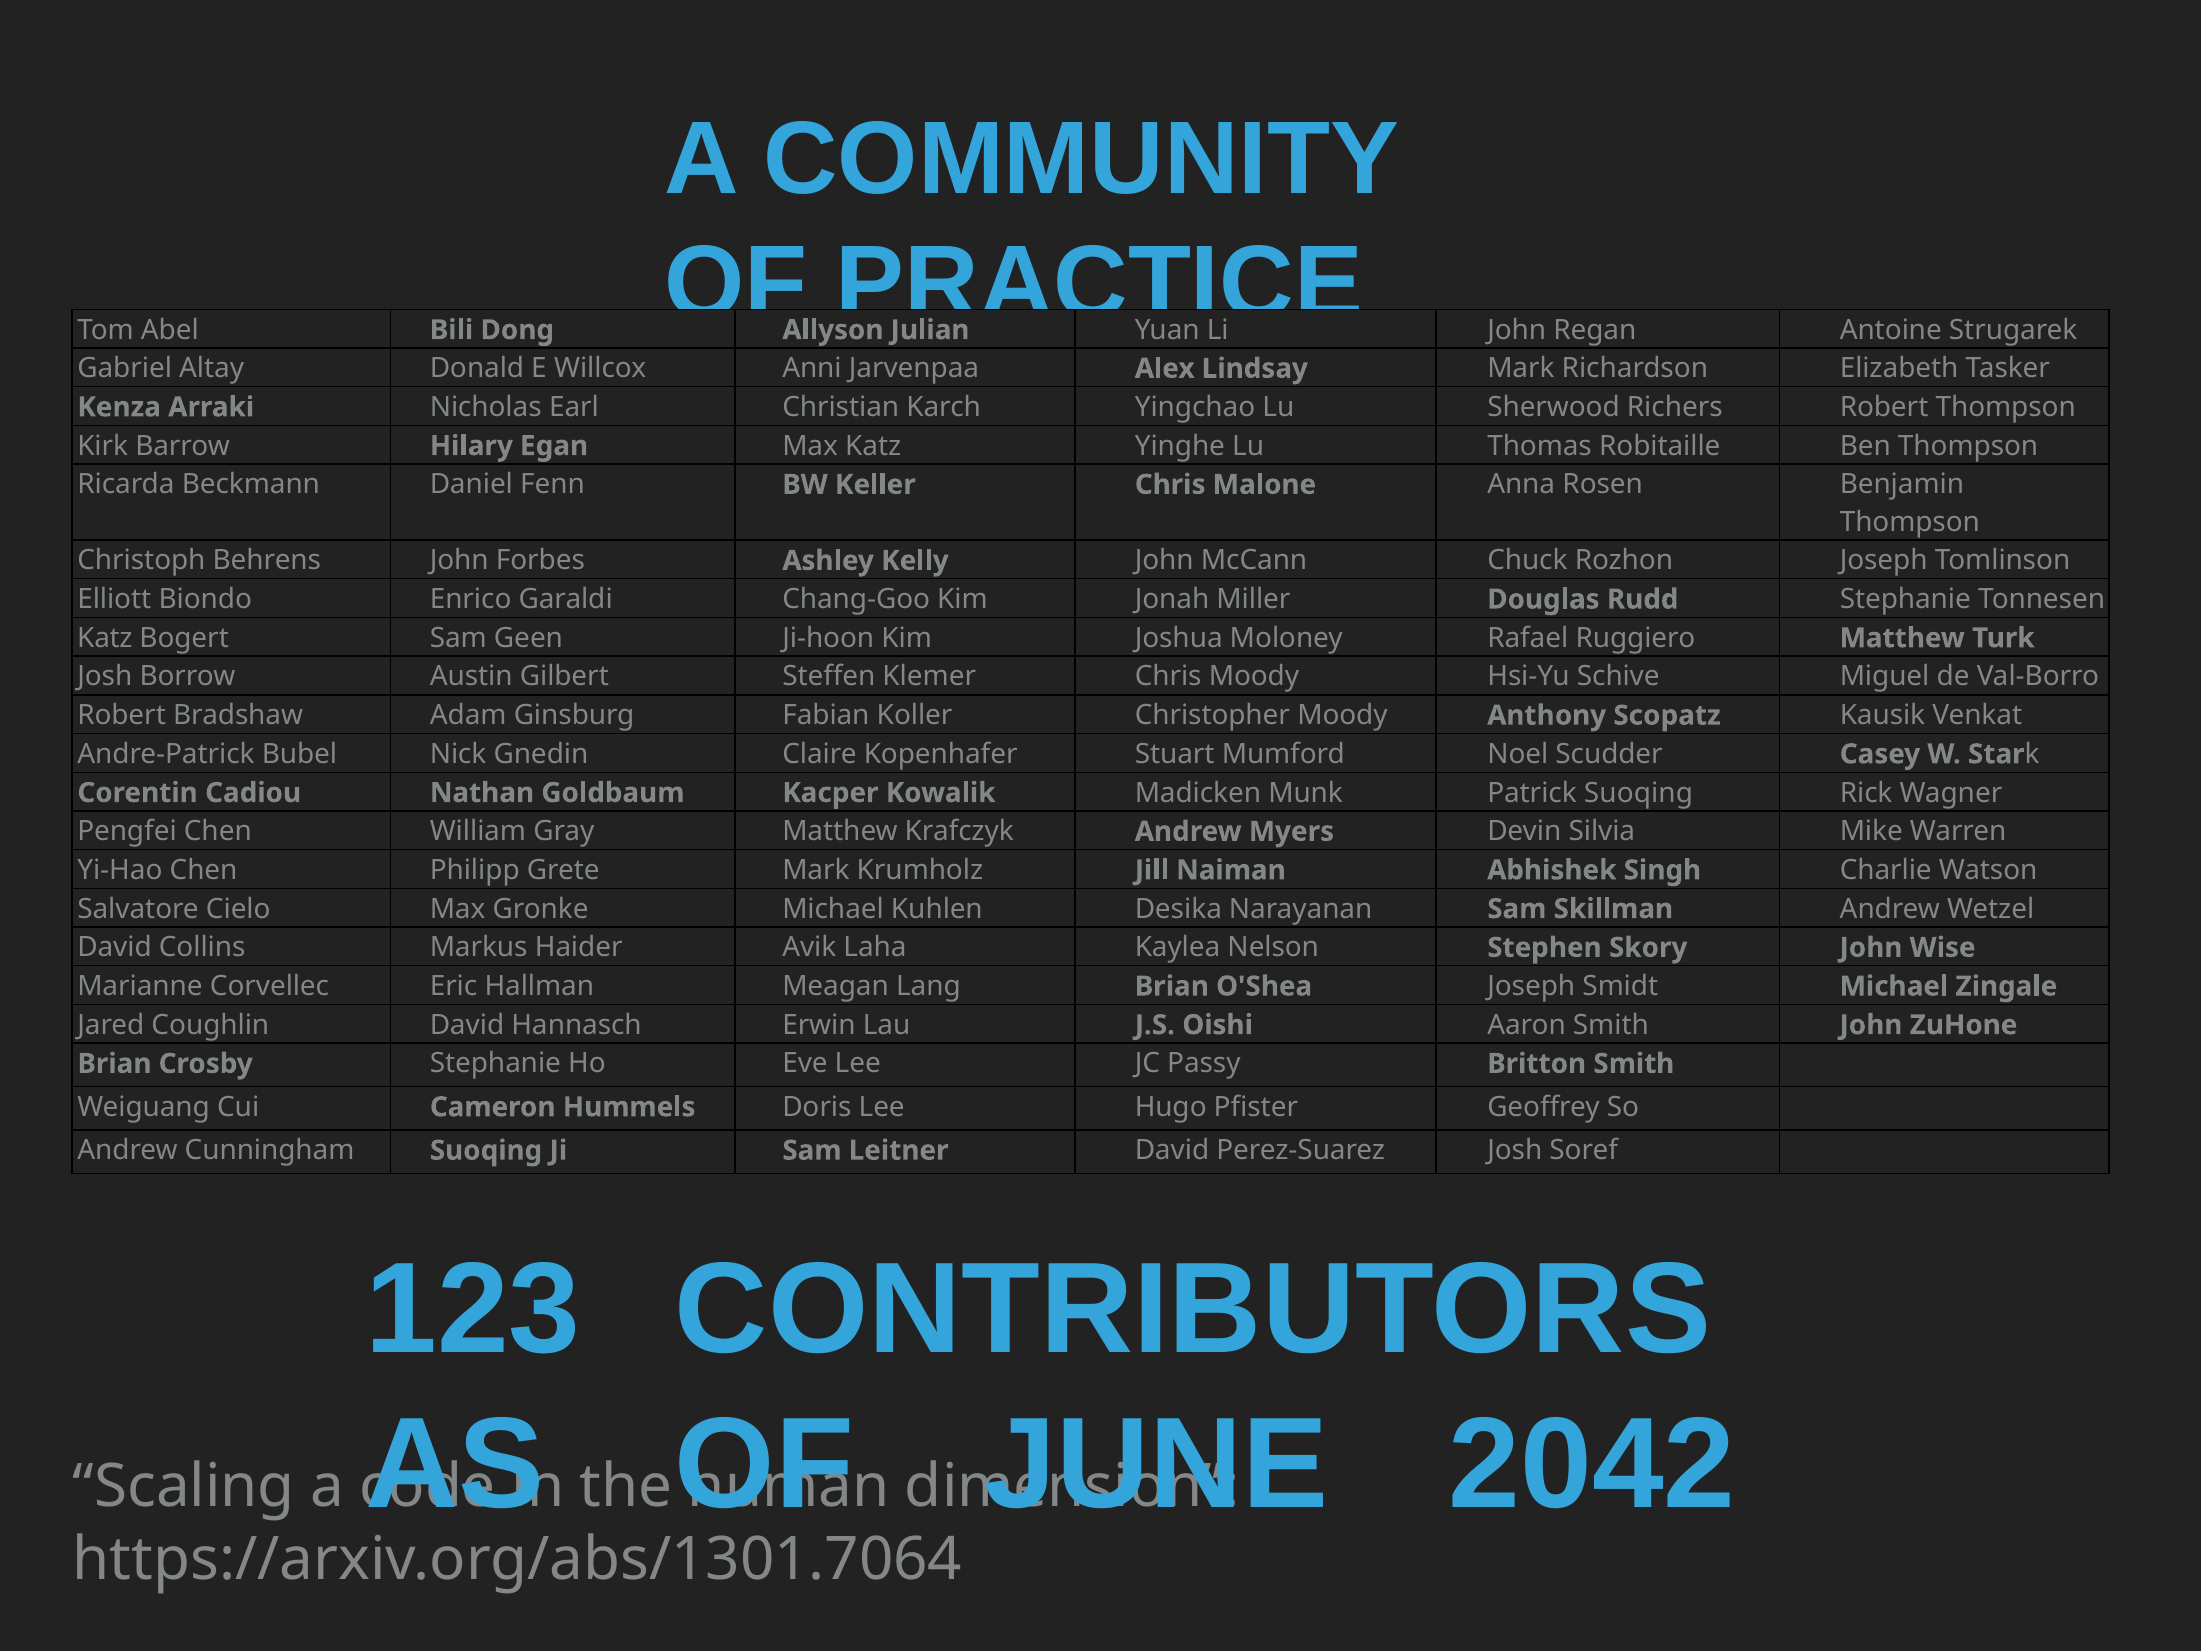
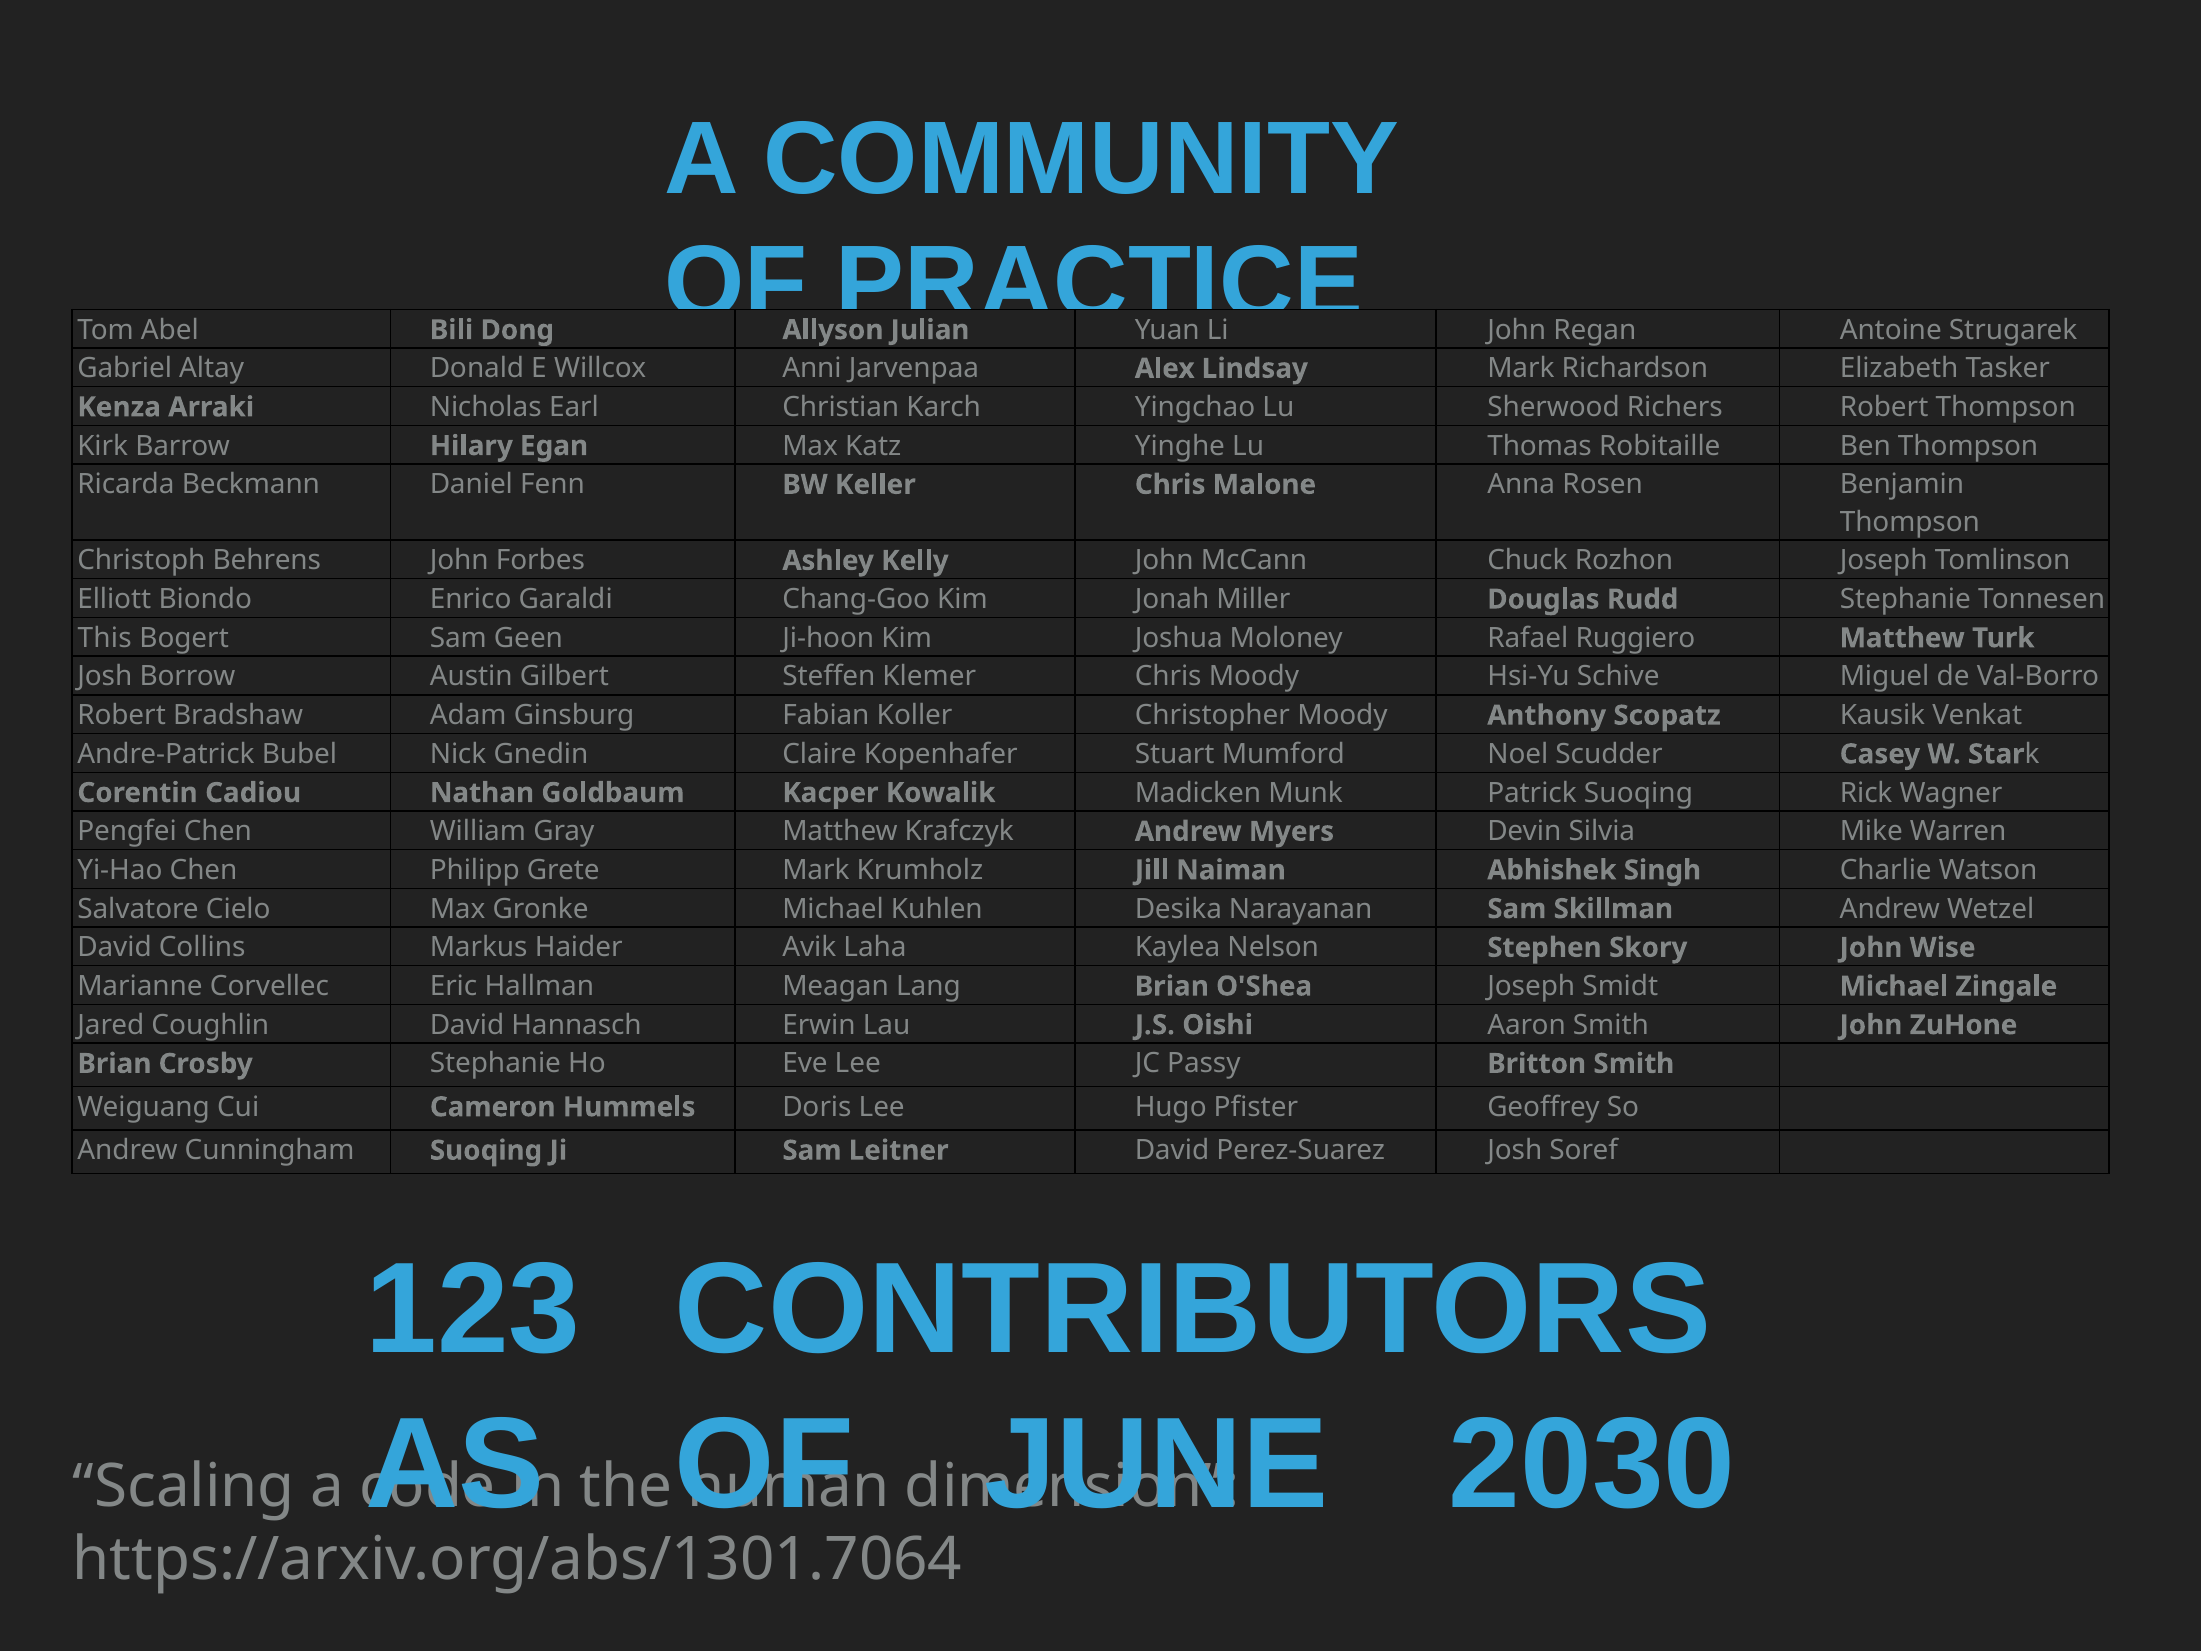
Katz: Katz -> This (105, 638)
2042: 2042 -> 2030 (1592, 1464)
